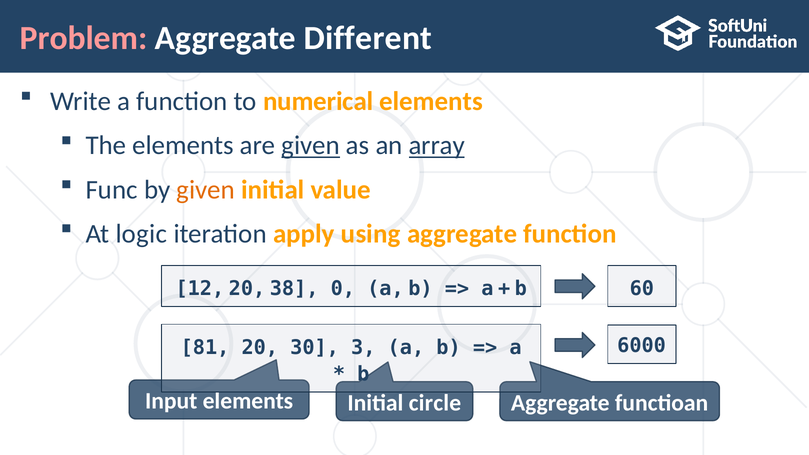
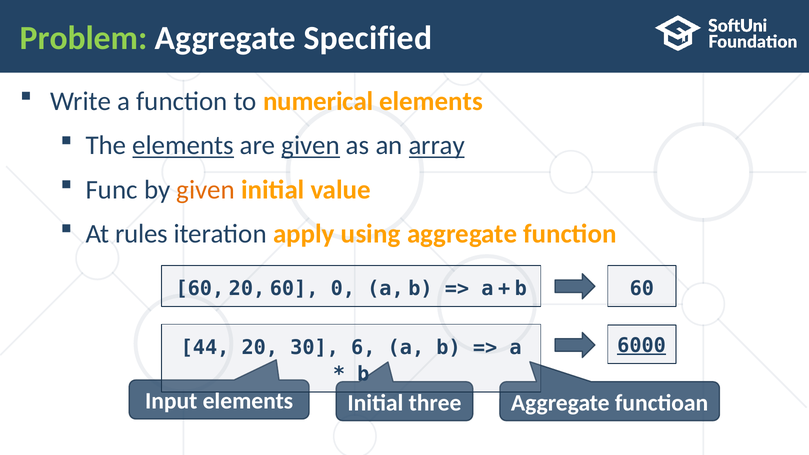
Problem colour: pink -> light green (84, 38)
Different: Different -> Specified (368, 38)
elements underline: none -> present (183, 146)
logic: logic -> rules (142, 234)
12: 12 -> 60 (200, 289)
20 38: 38 -> 60 (294, 289)
6000 underline: none -> present (642, 346)
81: 81 -> 44 (205, 348)
3: 3 -> 6 (363, 348)
circle: circle -> three (435, 403)
